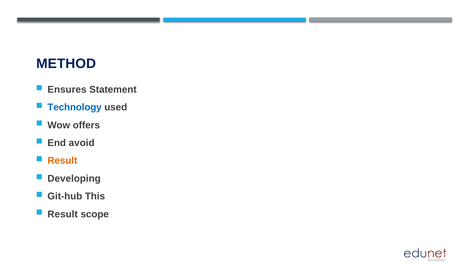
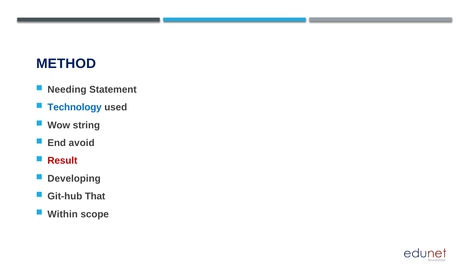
Ensures: Ensures -> Needing (67, 90)
offers: offers -> string (86, 125)
Result colour: orange -> red (62, 161)
This: This -> That (95, 196)
Result: Result -> Within (63, 214)
